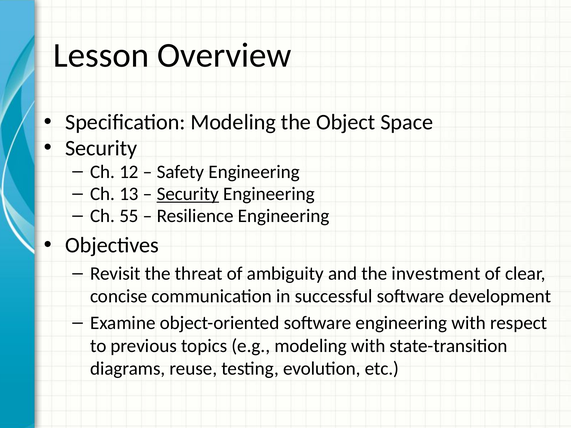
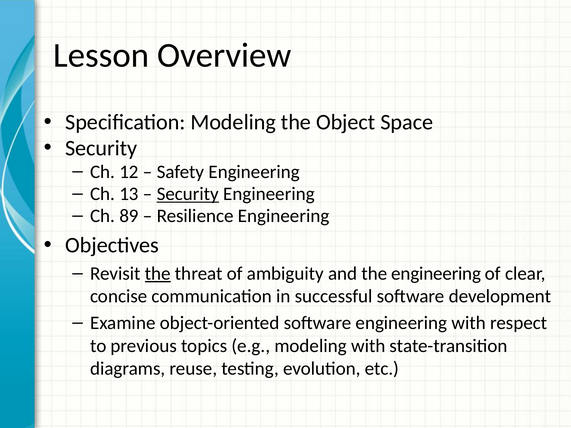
55: 55 -> 89 (129, 216)
the underline: none -> present (158, 274)
the investment: investment -> engineering (436, 274)
